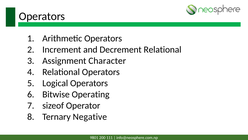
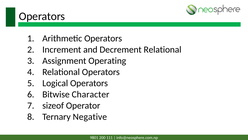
Character: Character -> Operating (107, 61)
Operating: Operating -> Character (91, 94)
